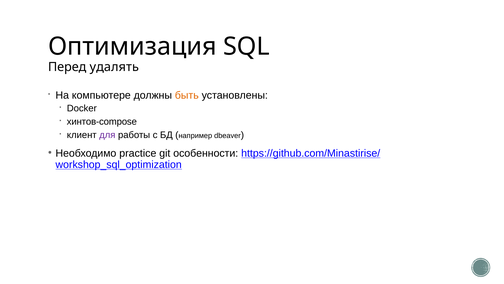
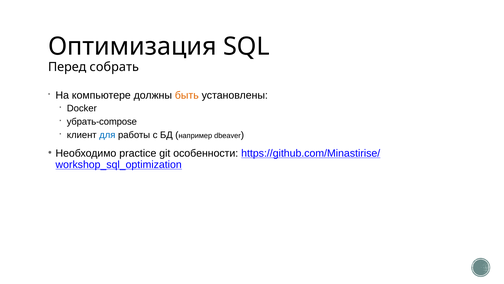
удалять: удалять -> собрать (114, 67)
хинтов-compose: хинтов-compose -> убрать-compose (102, 121)
для colour: purple -> blue (107, 135)
